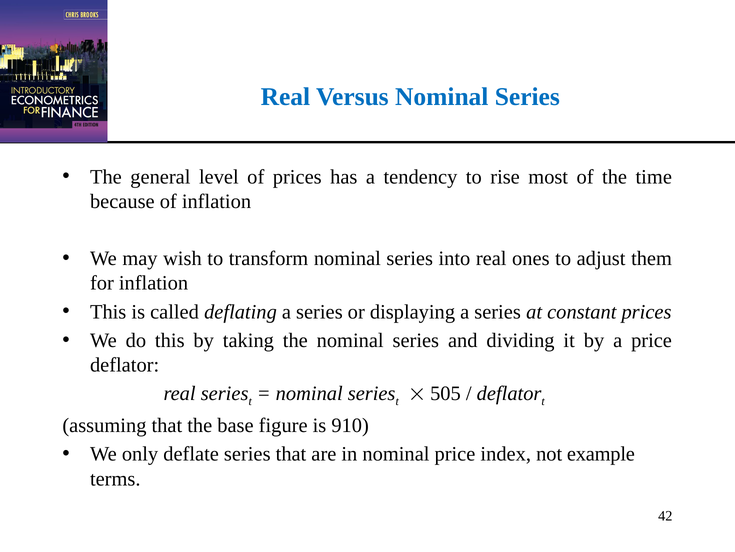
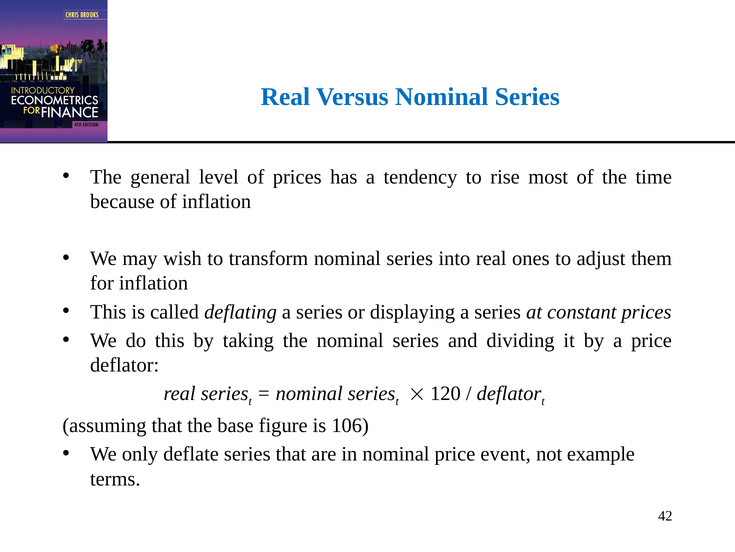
505: 505 -> 120 (445, 393)
910: 910 -> 106 (350, 425)
index: index -> event (506, 454)
